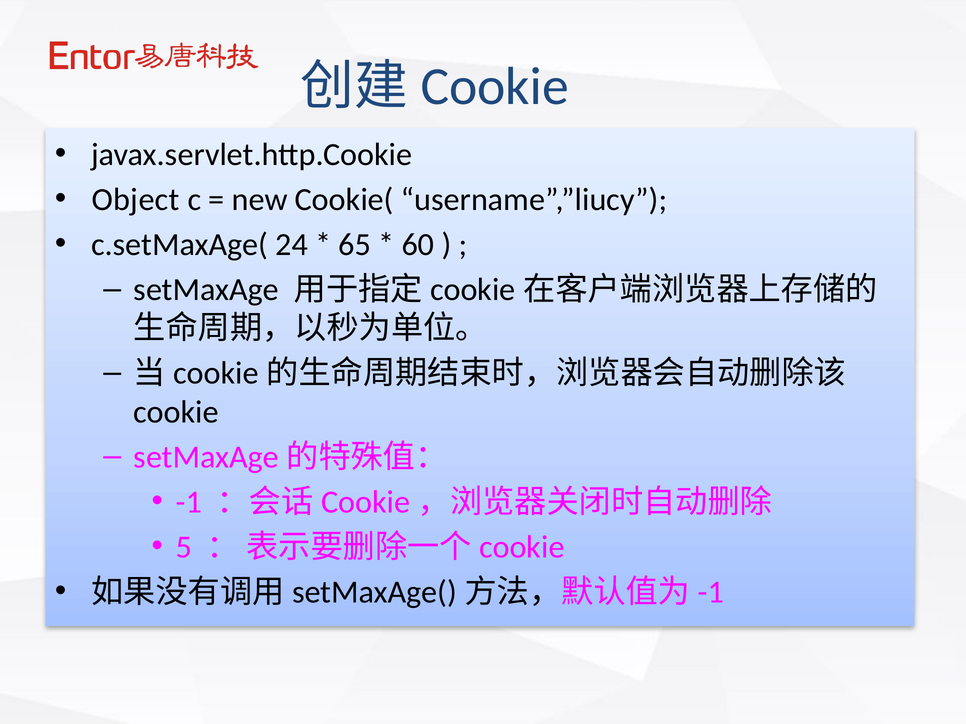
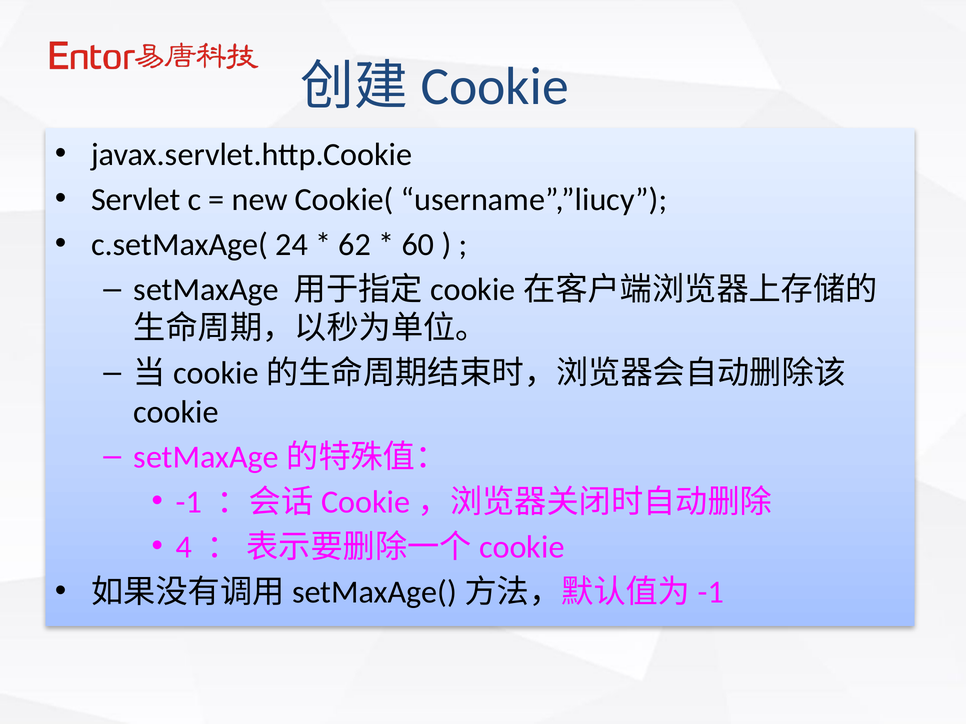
Object: Object -> Servlet (136, 200)
65: 65 -> 62 (355, 245)
5: 5 -> 4 (184, 547)
